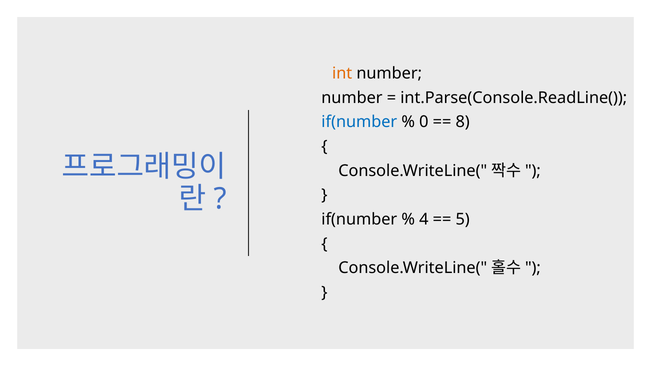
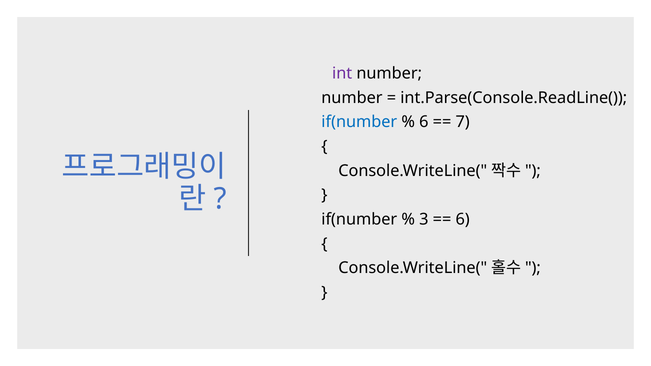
int colour: orange -> purple (342, 73)
0: 0 -> 6 (424, 122)
8: 8 -> 7 (463, 122)
4: 4 -> 3 (424, 220)
5: 5 -> 6 (463, 220)
